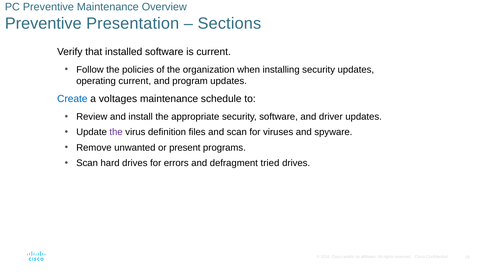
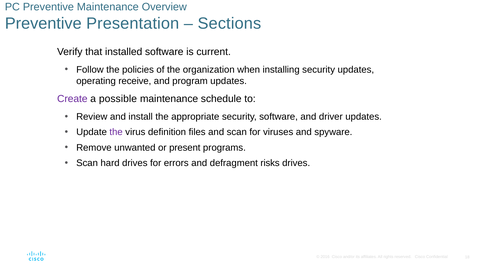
operating current: current -> receive (135, 81)
Create colour: blue -> purple (72, 99)
voltages: voltages -> possible (118, 99)
tried: tried -> risks (270, 163)
